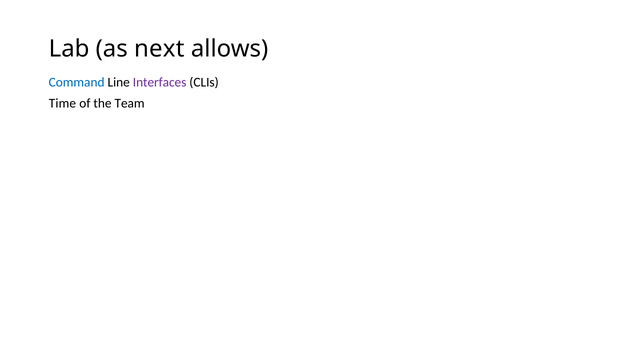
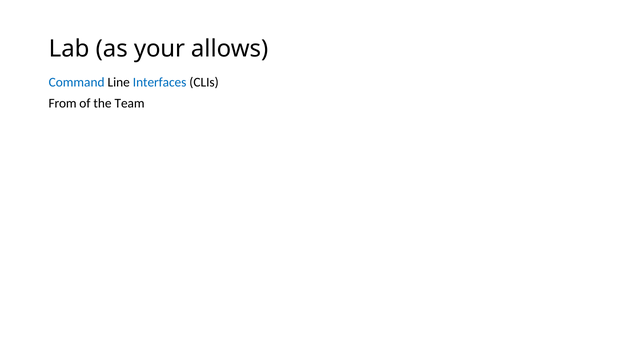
next: next -> your (159, 49)
Interfaces colour: purple -> blue (160, 82)
Time: Time -> From (63, 103)
